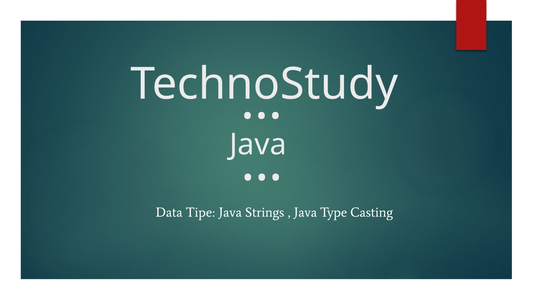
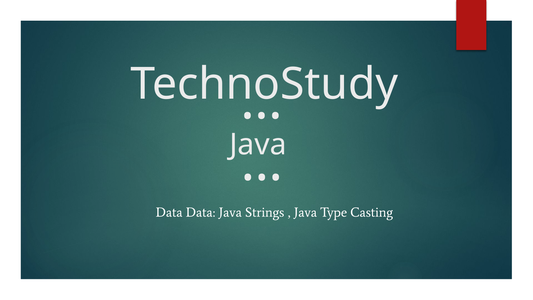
Data Tipe: Tipe -> Data (201, 212)
